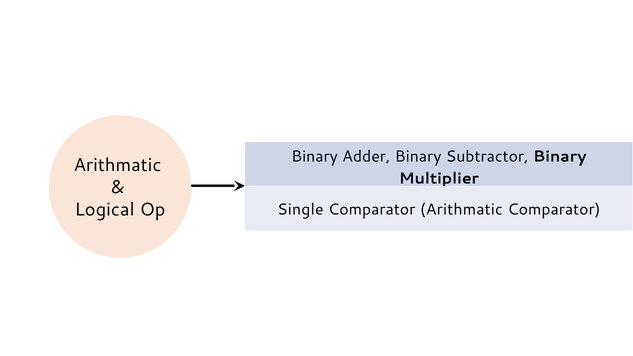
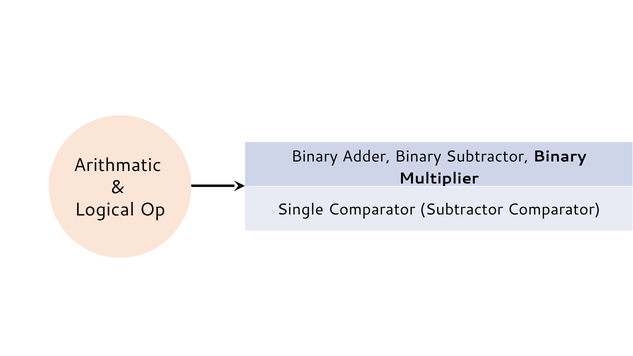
Comparator Arithmatic: Arithmatic -> Subtractor (461, 210)
